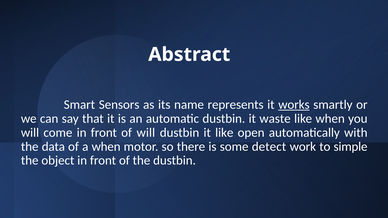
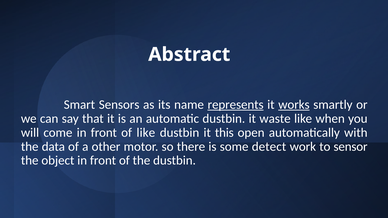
represents underline: none -> present (236, 105)
of will: will -> like (146, 133)
it like: like -> this (224, 133)
a when: when -> other (106, 147)
simple: simple -> sensor (351, 147)
